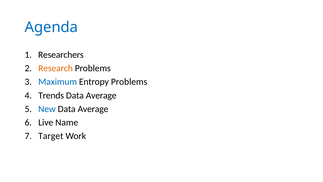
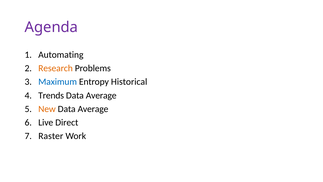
Agenda colour: blue -> purple (51, 27)
Researchers: Researchers -> Automating (61, 55)
Entropy Problems: Problems -> Historical (129, 82)
New colour: blue -> orange (47, 109)
Name: Name -> Direct (67, 122)
Target: Target -> Raster (51, 136)
